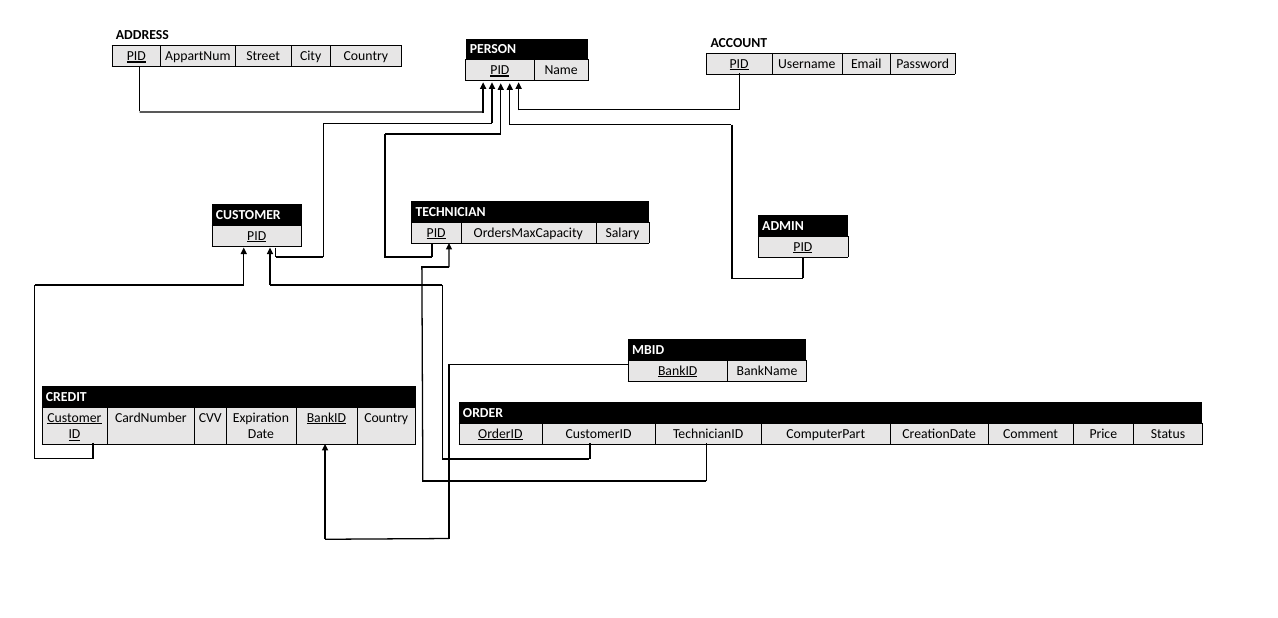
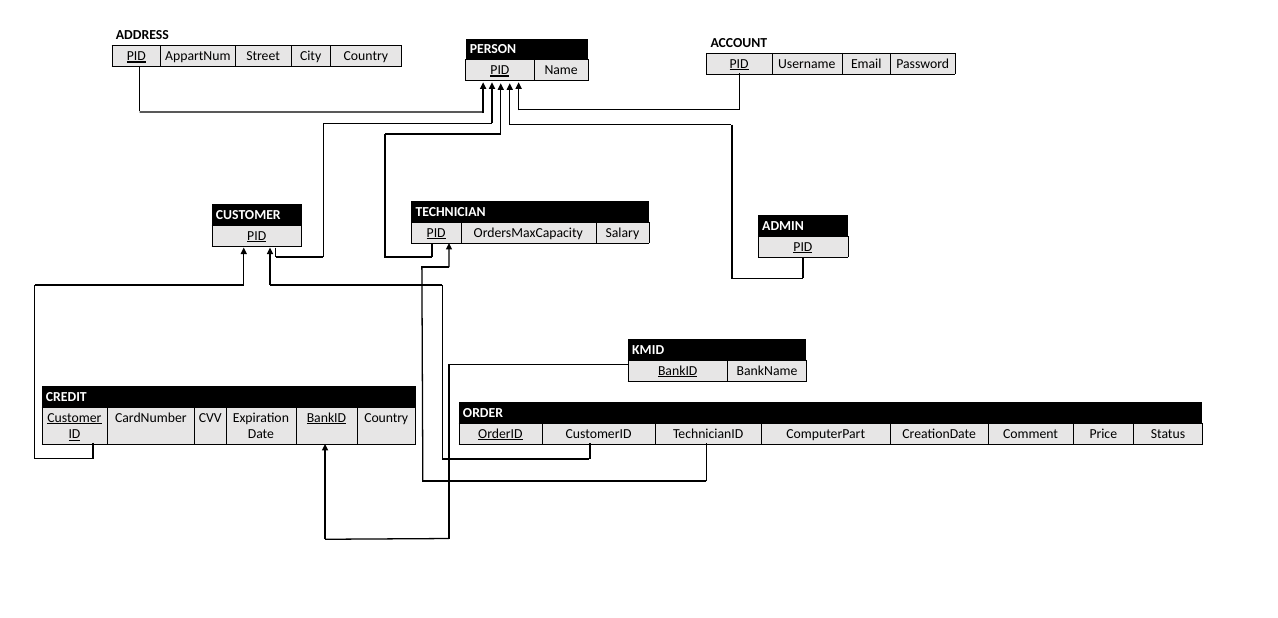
MBID: MBID -> KMID (648, 350)
